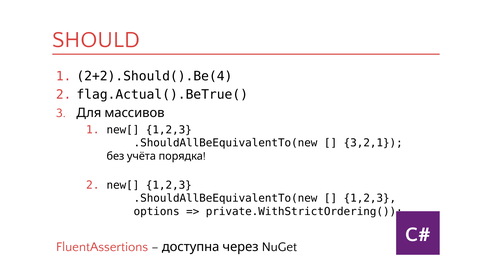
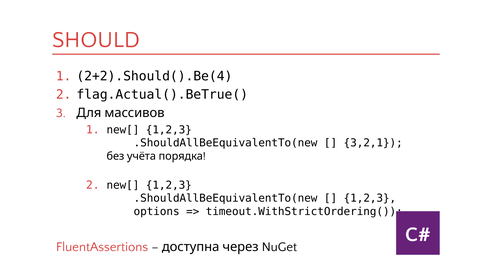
private.WithStrictOrdering(: private.WithStrictOrdering( -> timeout.WithStrictOrdering( (304, 211)
